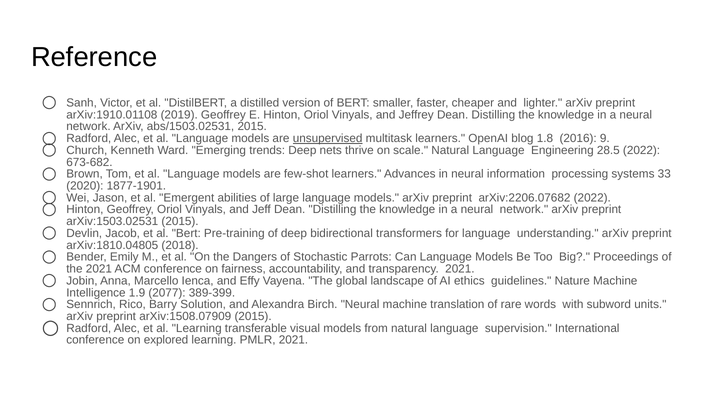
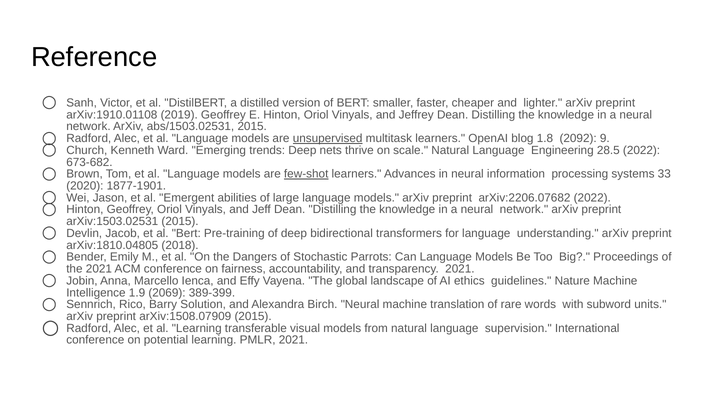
2016: 2016 -> 2092 (578, 138)
few-shot underline: none -> present (306, 174)
2077: 2077 -> 2069 (167, 292)
explored: explored -> potential (166, 340)
